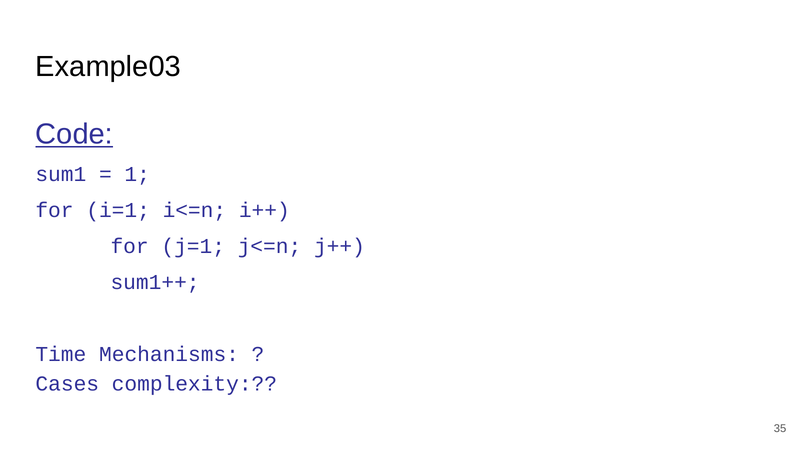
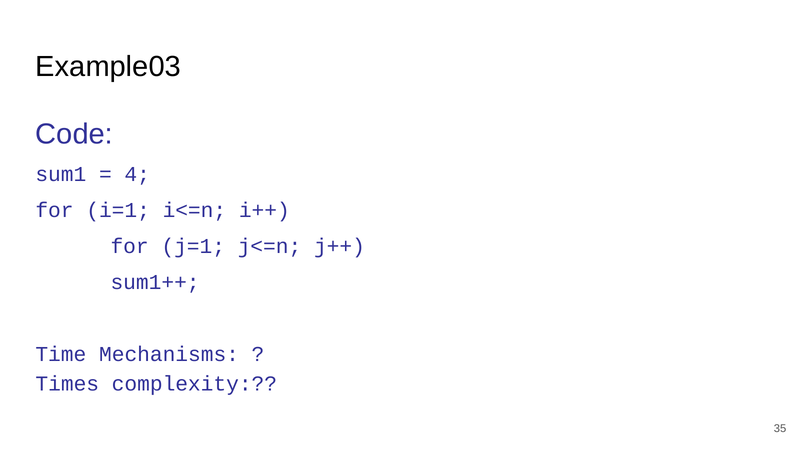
Code underline: present -> none (74, 134)
1: 1 -> 4 (137, 174)
Cases: Cases -> Times (67, 384)
